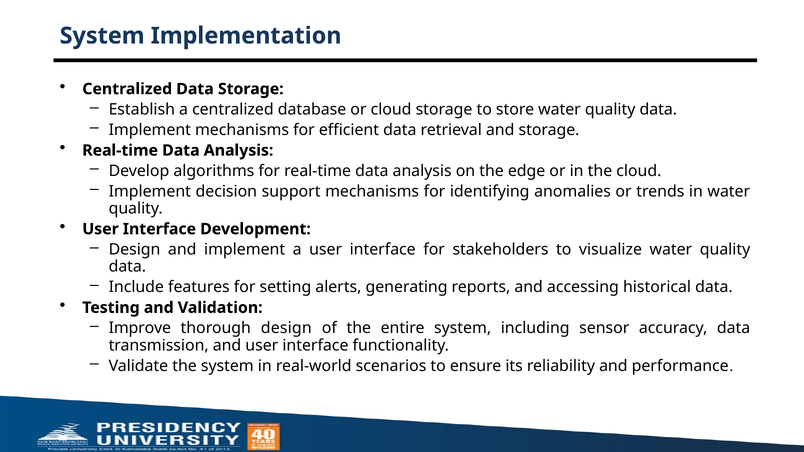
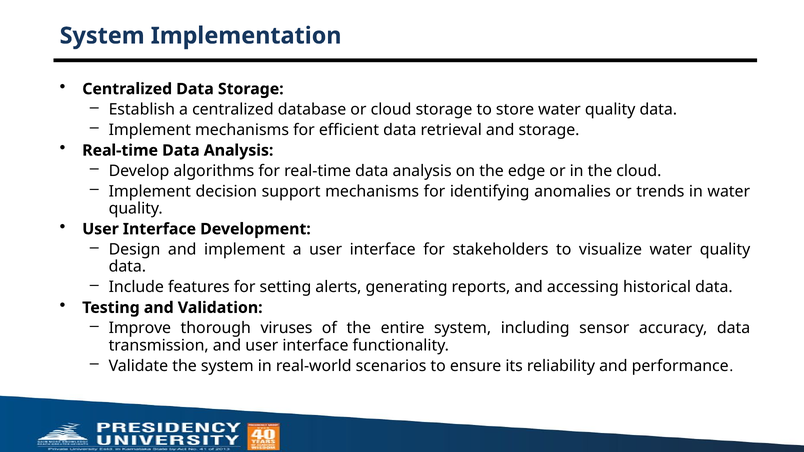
thorough design: design -> viruses (286, 328)
